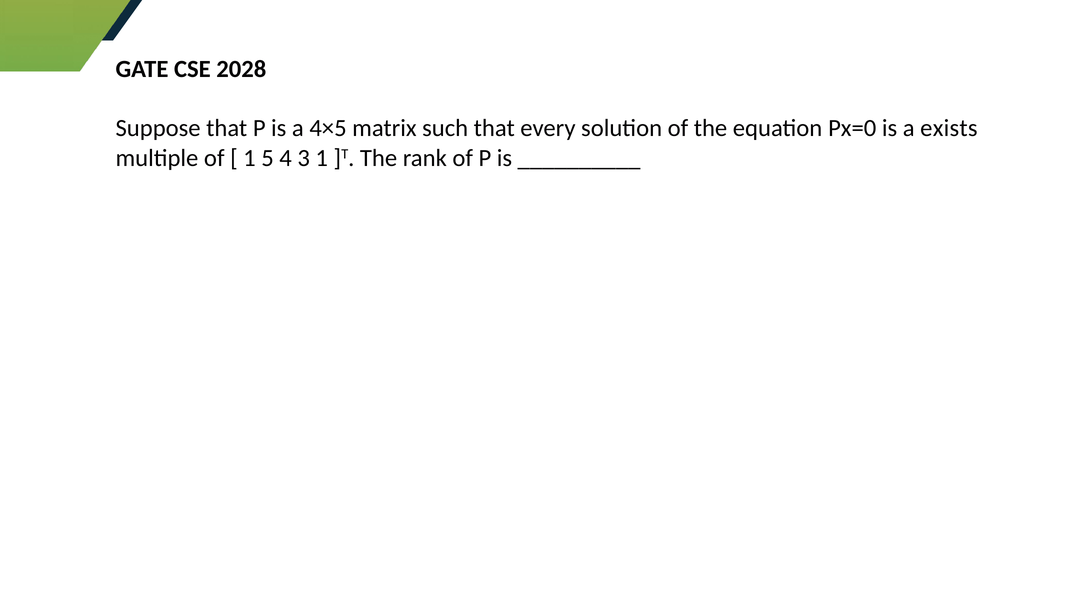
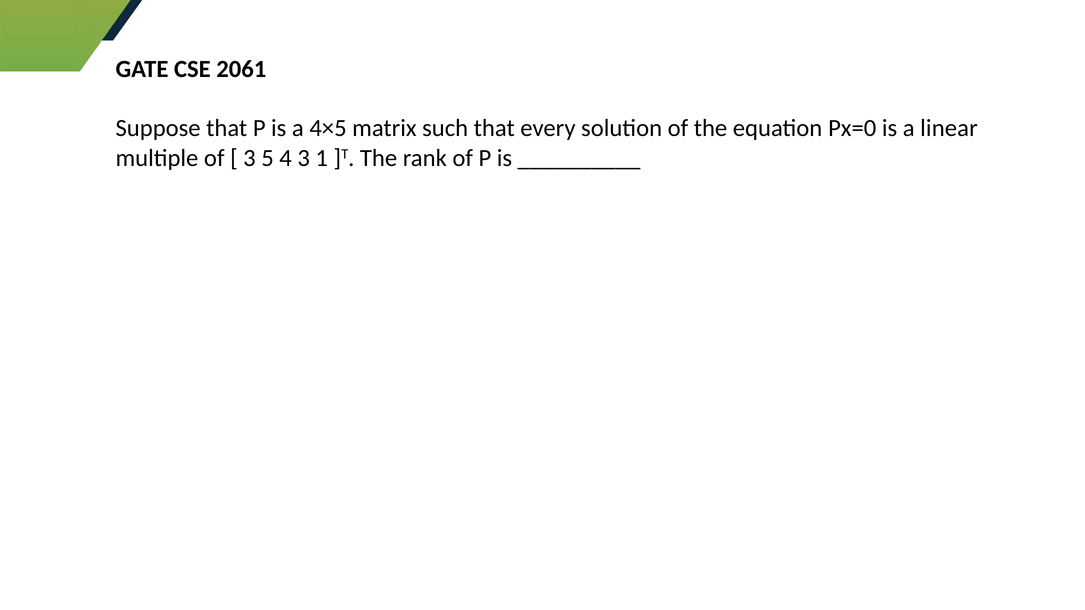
2028: 2028 -> 2061 (241, 69)
exists: exists -> linear (949, 128)
1: 1 -> 3 (249, 158)
